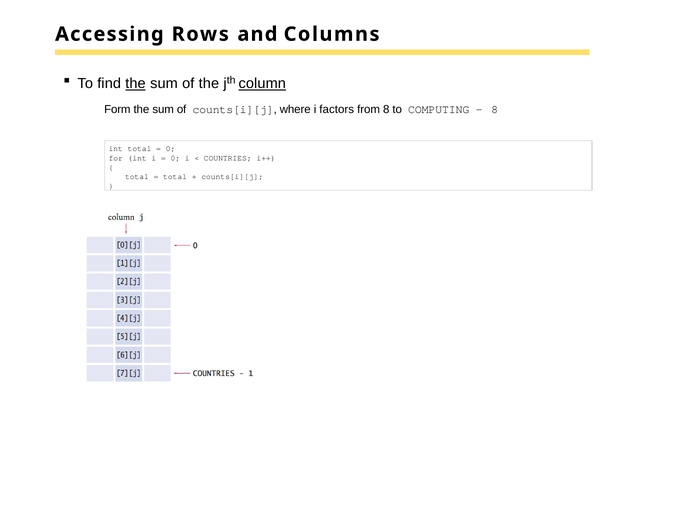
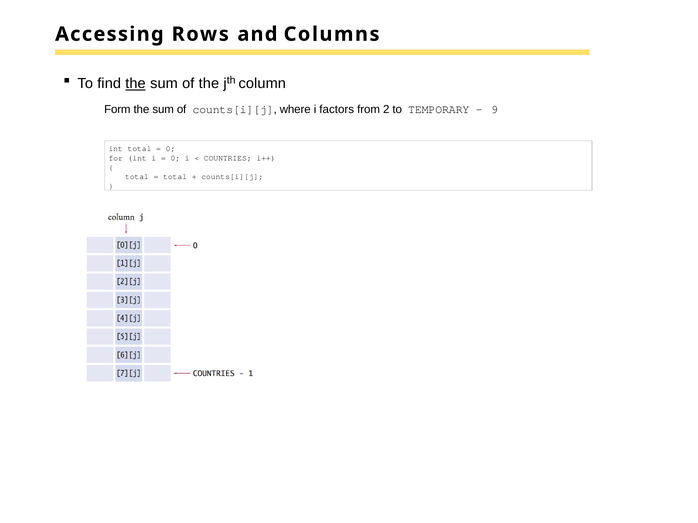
column underline: present -> none (262, 84)
from 8: 8 -> 2 (386, 109)
COMPUTING: COMPUTING -> TEMPORARY (439, 109)
8: 8 -> 9 (495, 109)
